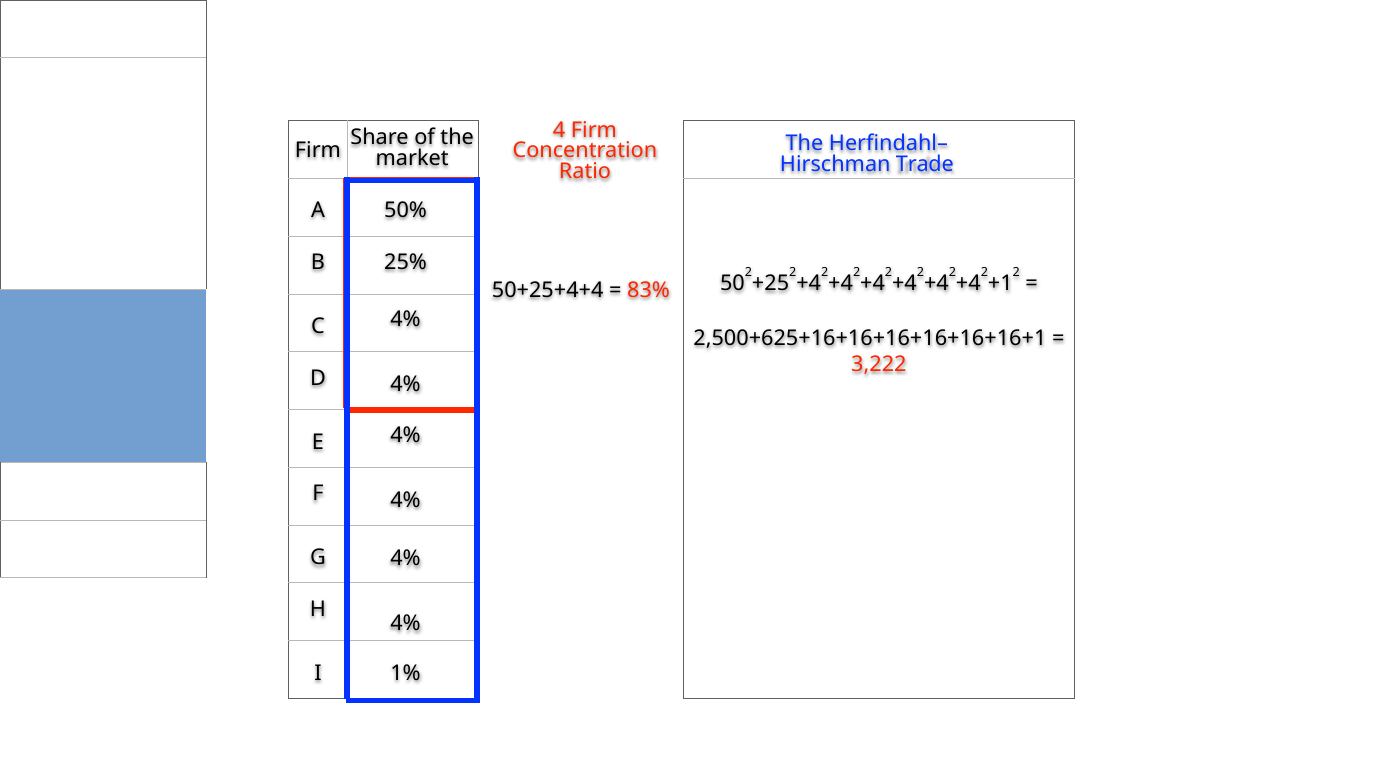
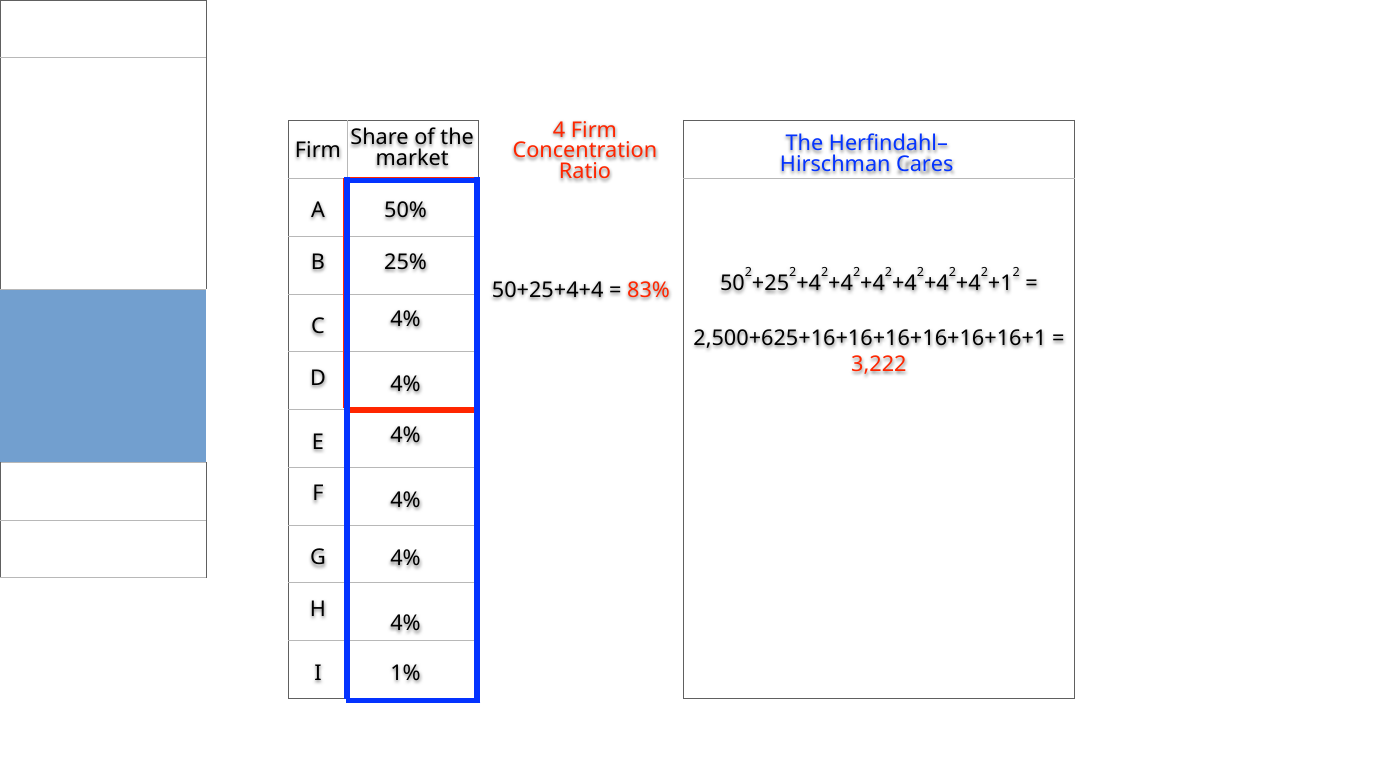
Trade: Trade -> Cares (925, 165)
